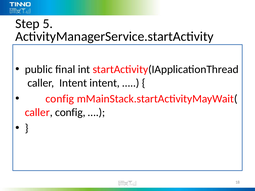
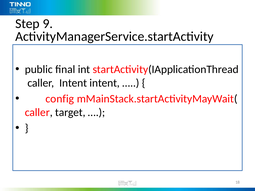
5: 5 -> 9 (48, 24)
caller config: config -> target (70, 112)
